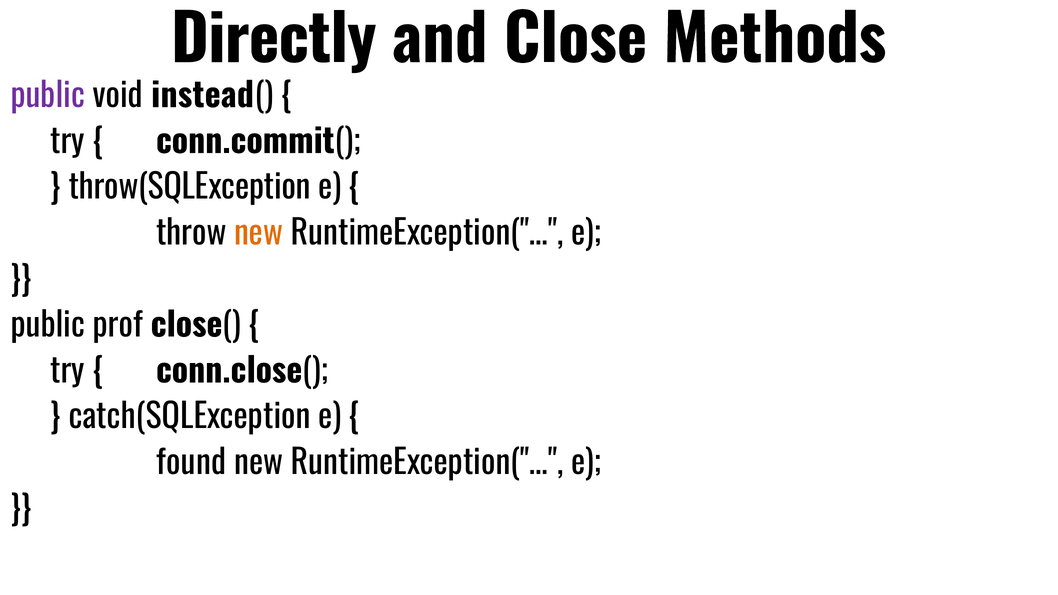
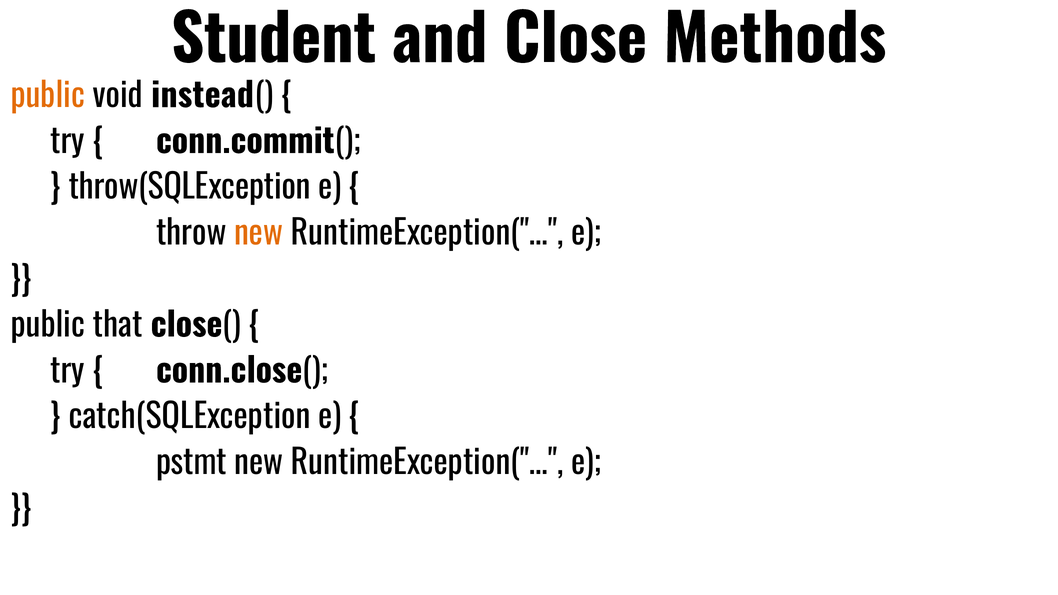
Directly: Directly -> Student (274, 41)
public colour: purple -> orange (48, 96)
prof: prof -> that (118, 326)
found: found -> pstmt (191, 463)
